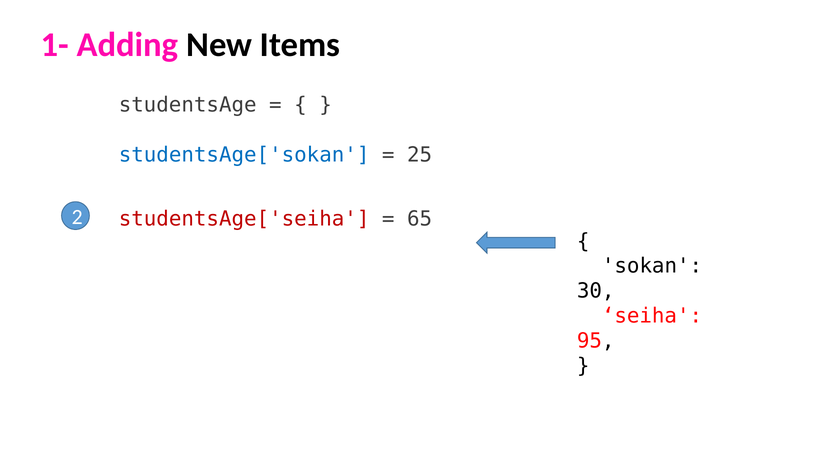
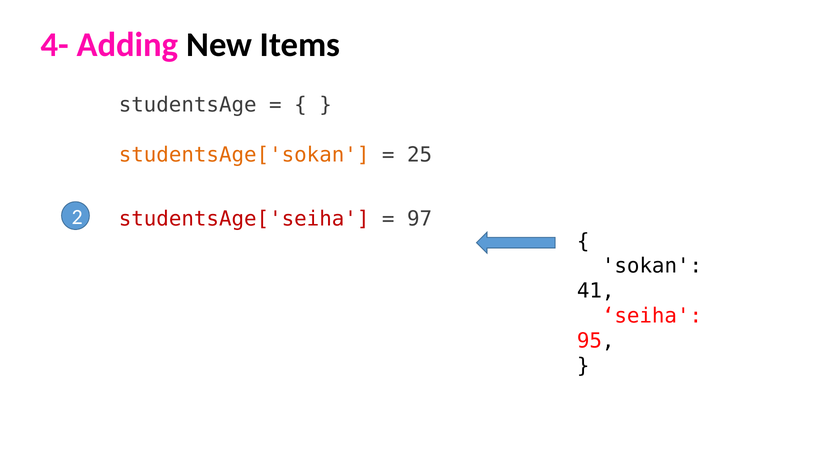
1-: 1- -> 4- (55, 45)
studentsAge['sokan colour: blue -> orange (244, 155)
65: 65 -> 97 (420, 219)
30: 30 -> 41 (596, 291)
